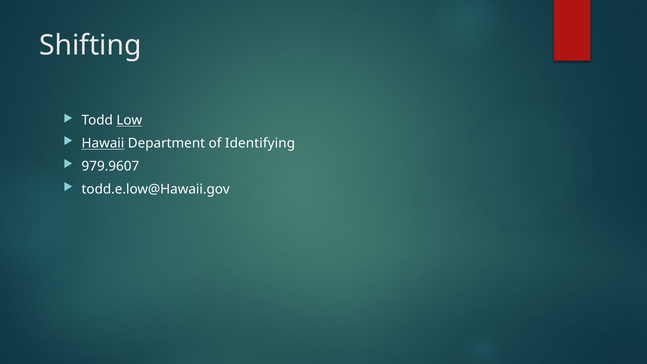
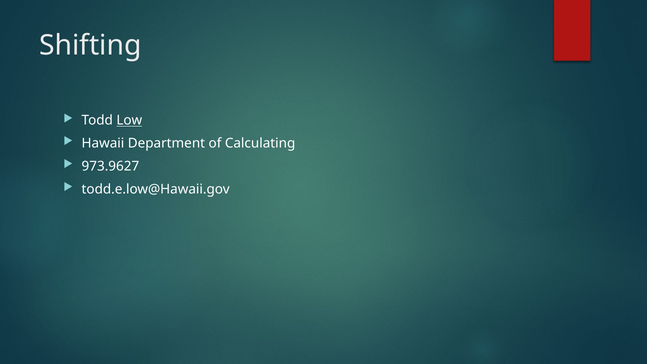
Hawaii underline: present -> none (103, 143)
Identifying: Identifying -> Calculating (260, 143)
979.9607: 979.9607 -> 973.9627 (110, 166)
